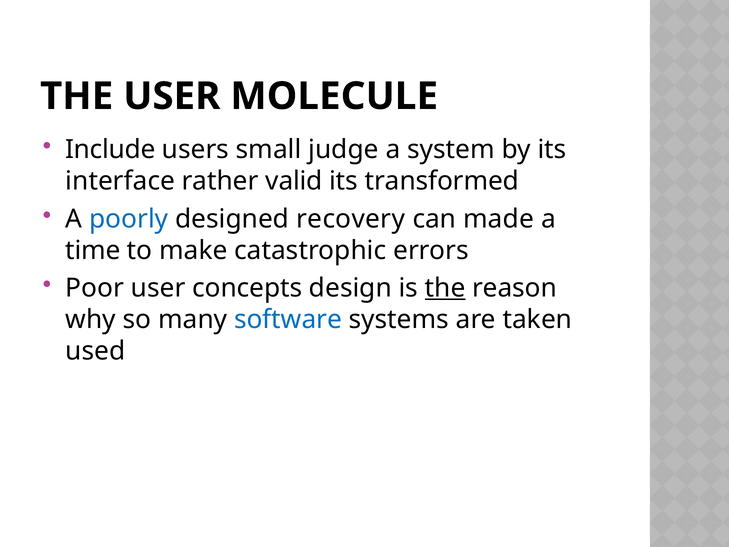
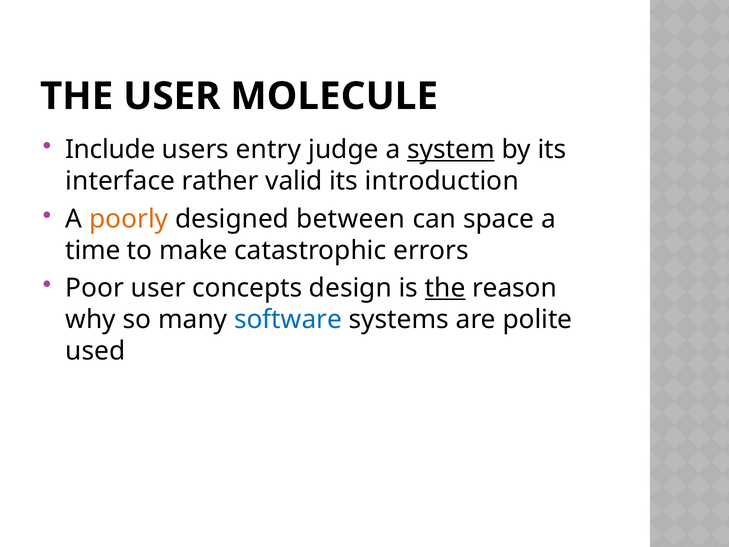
small: small -> entry (269, 150)
system underline: none -> present (451, 150)
transformed: transformed -> introduction (442, 181)
poorly colour: blue -> orange (129, 219)
recovery: recovery -> between (351, 219)
made: made -> space (499, 219)
taken: taken -> polite (537, 320)
